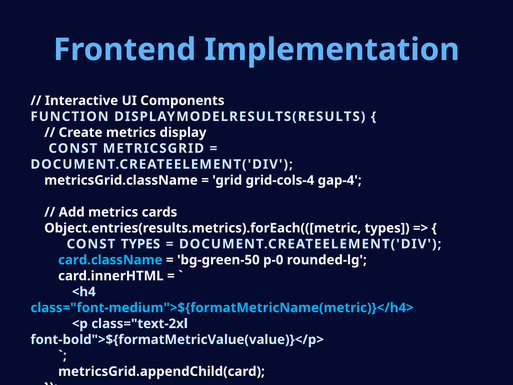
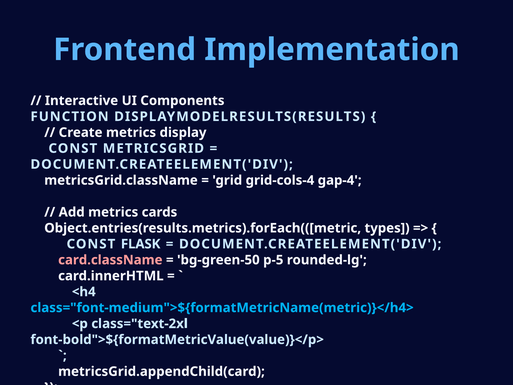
CONST TYPES: TYPES -> FLASK (141, 244)
card.className colour: light blue -> pink (110, 260)
p-0: p-0 -> p-5 (273, 260)
